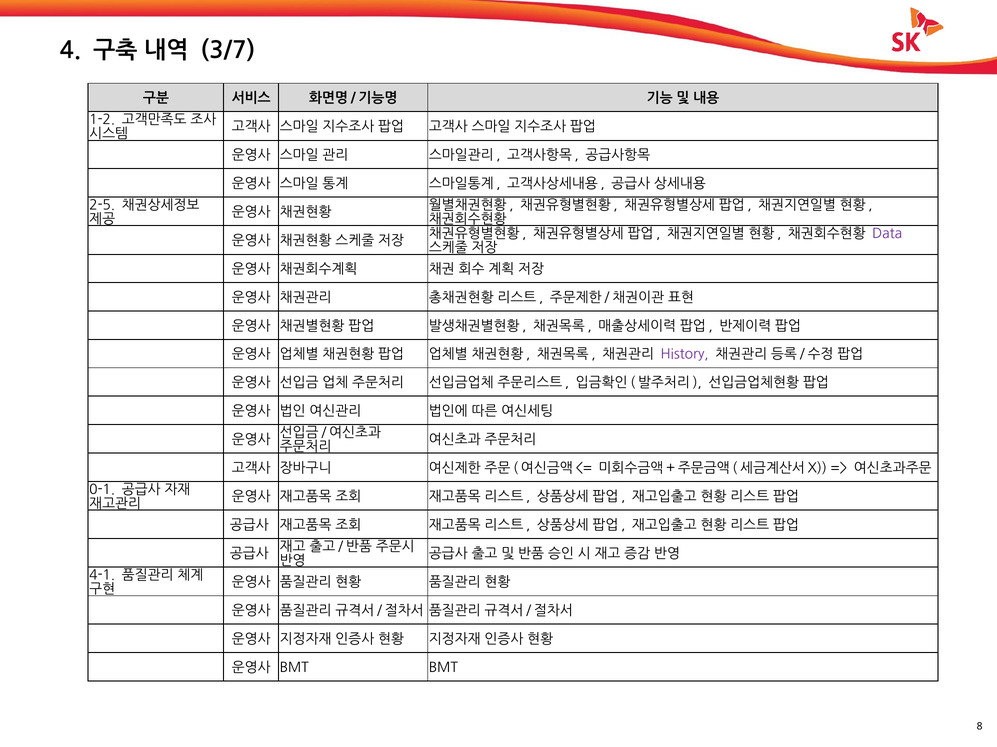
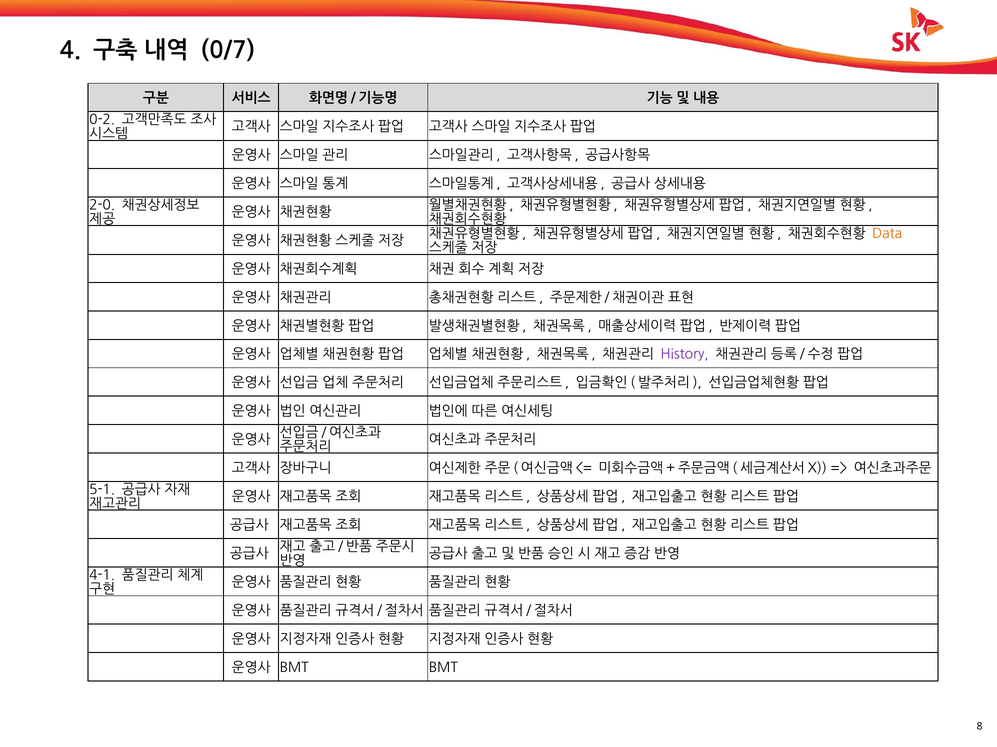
3/7: 3/7 -> 0/7 (228, 51)
1-2: 1-2 -> 0-2 (102, 120)
2-5: 2-5 -> 2-0 (102, 205)
Data colour: purple -> orange (887, 234)
0-1: 0-1 -> 5-1 (102, 490)
